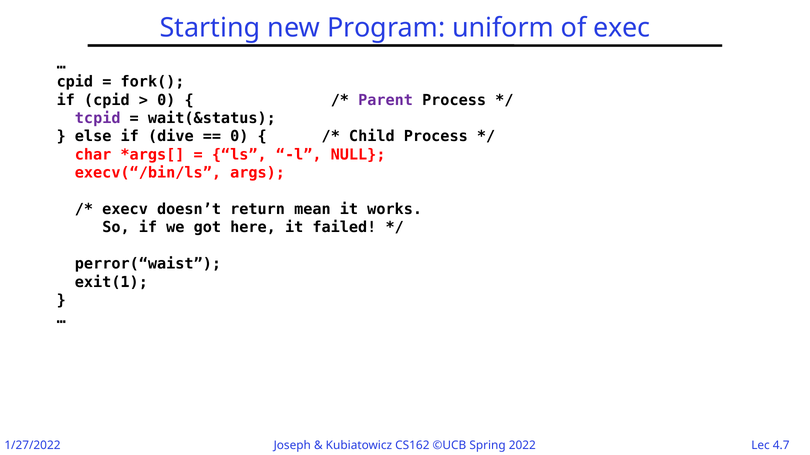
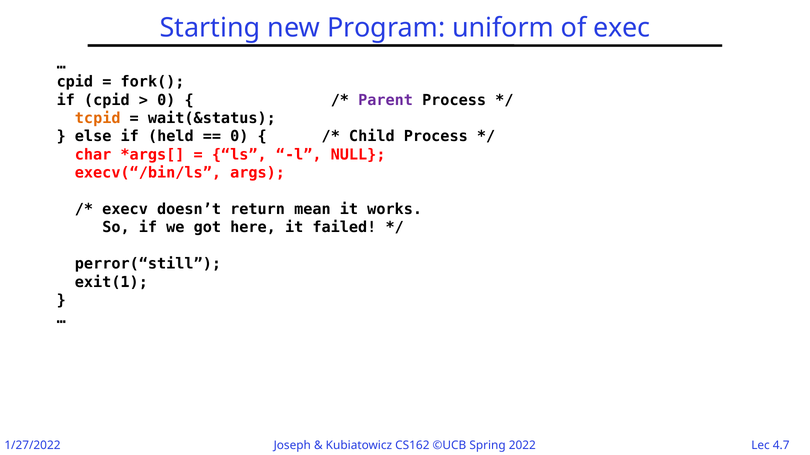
tcpid colour: purple -> orange (98, 118)
dive: dive -> held (171, 137)
perror(“waist: perror(“waist -> perror(“still (148, 264)
